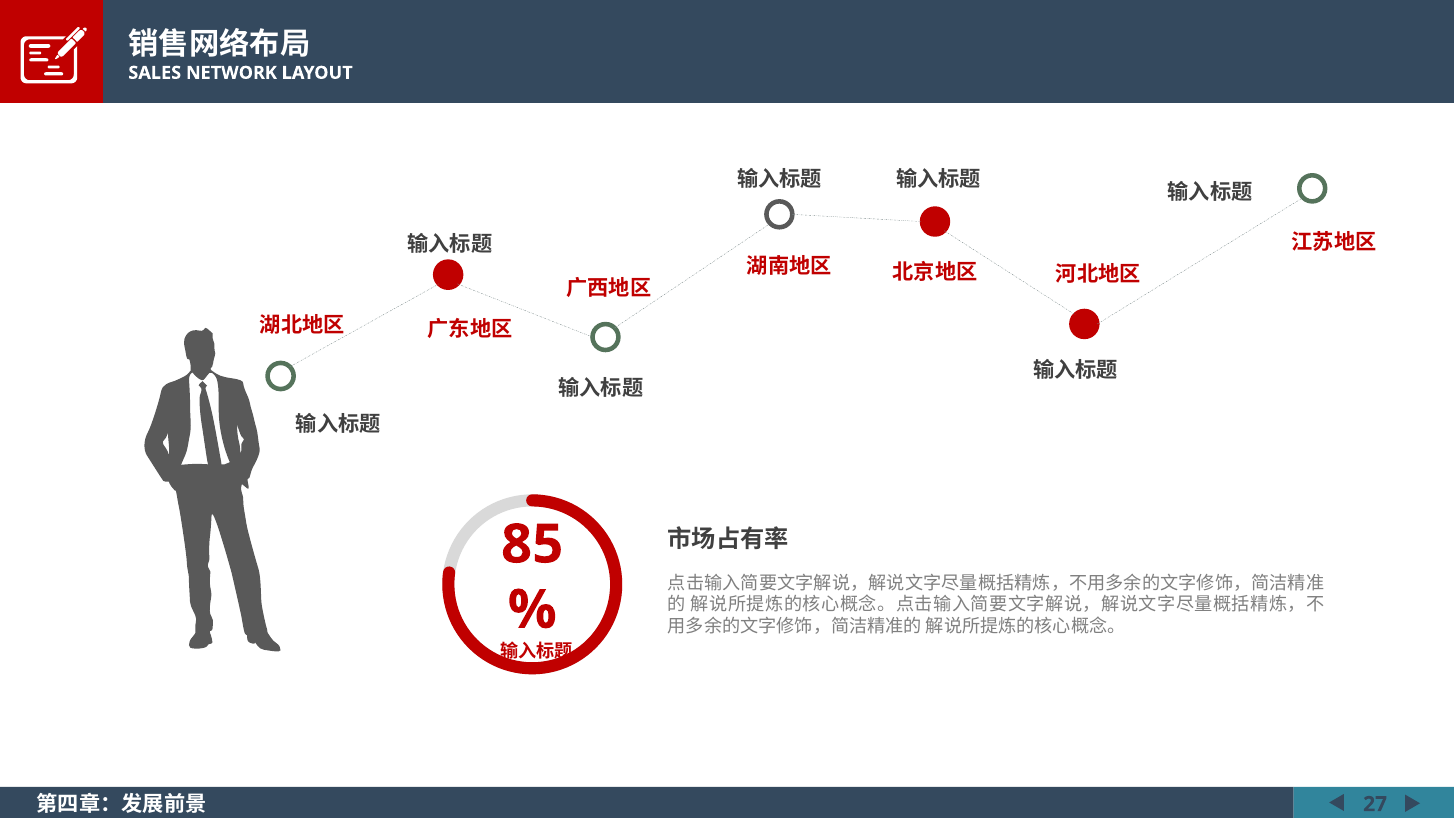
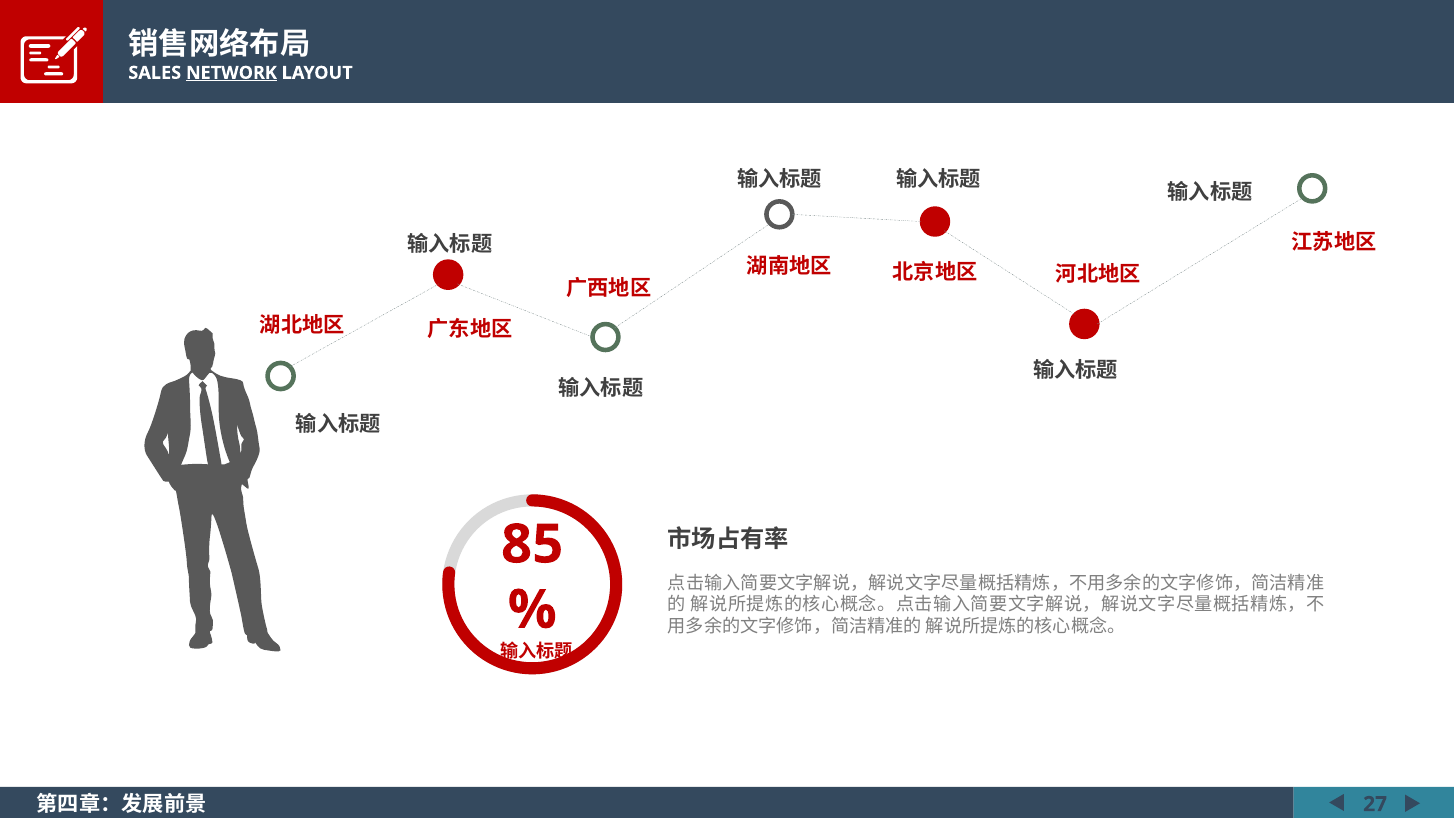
NETWORK underline: none -> present (231, 73)
